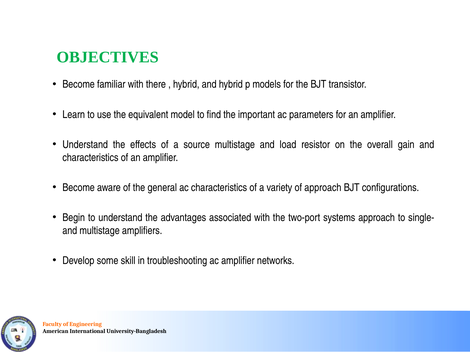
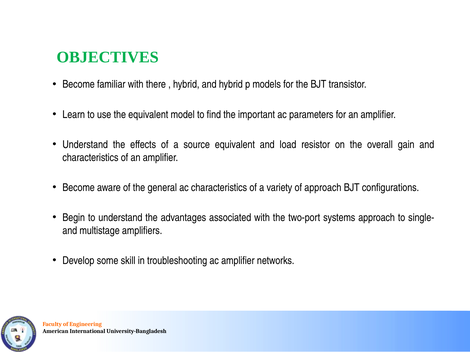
source multistage: multistage -> equivalent (235, 145)
